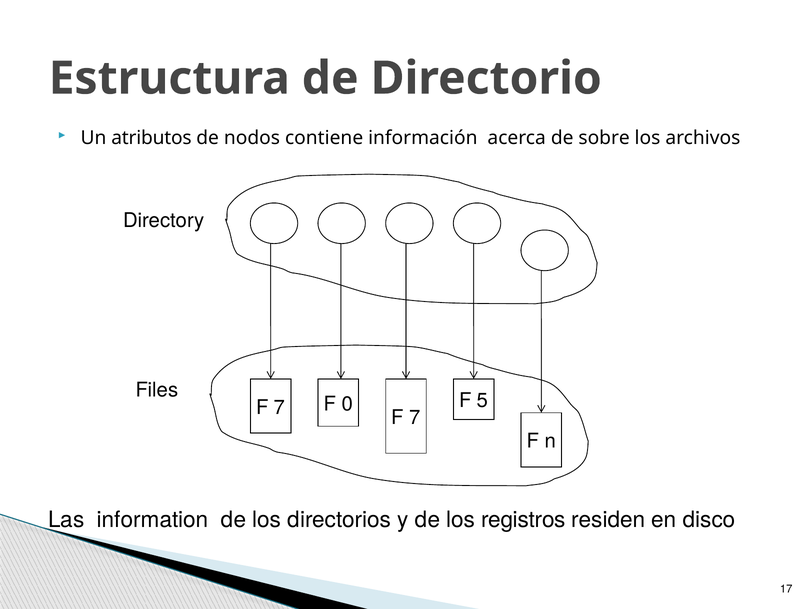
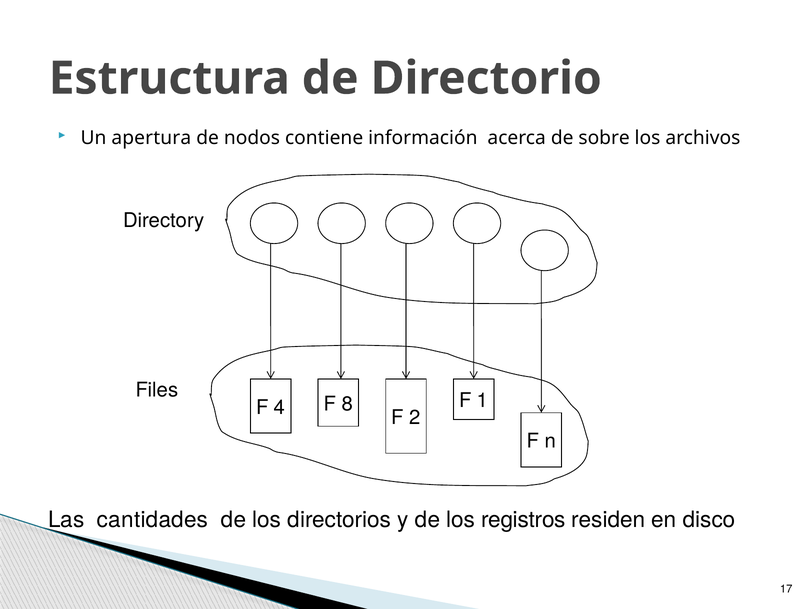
atributos: atributos -> apertura (151, 138)
5: 5 -> 1 (483, 401)
7: 7 -> 4 (280, 407)
0: 0 -> 8 (347, 404)
7: 7 -> 2 (415, 418)
information: information -> cantidades (153, 520)
